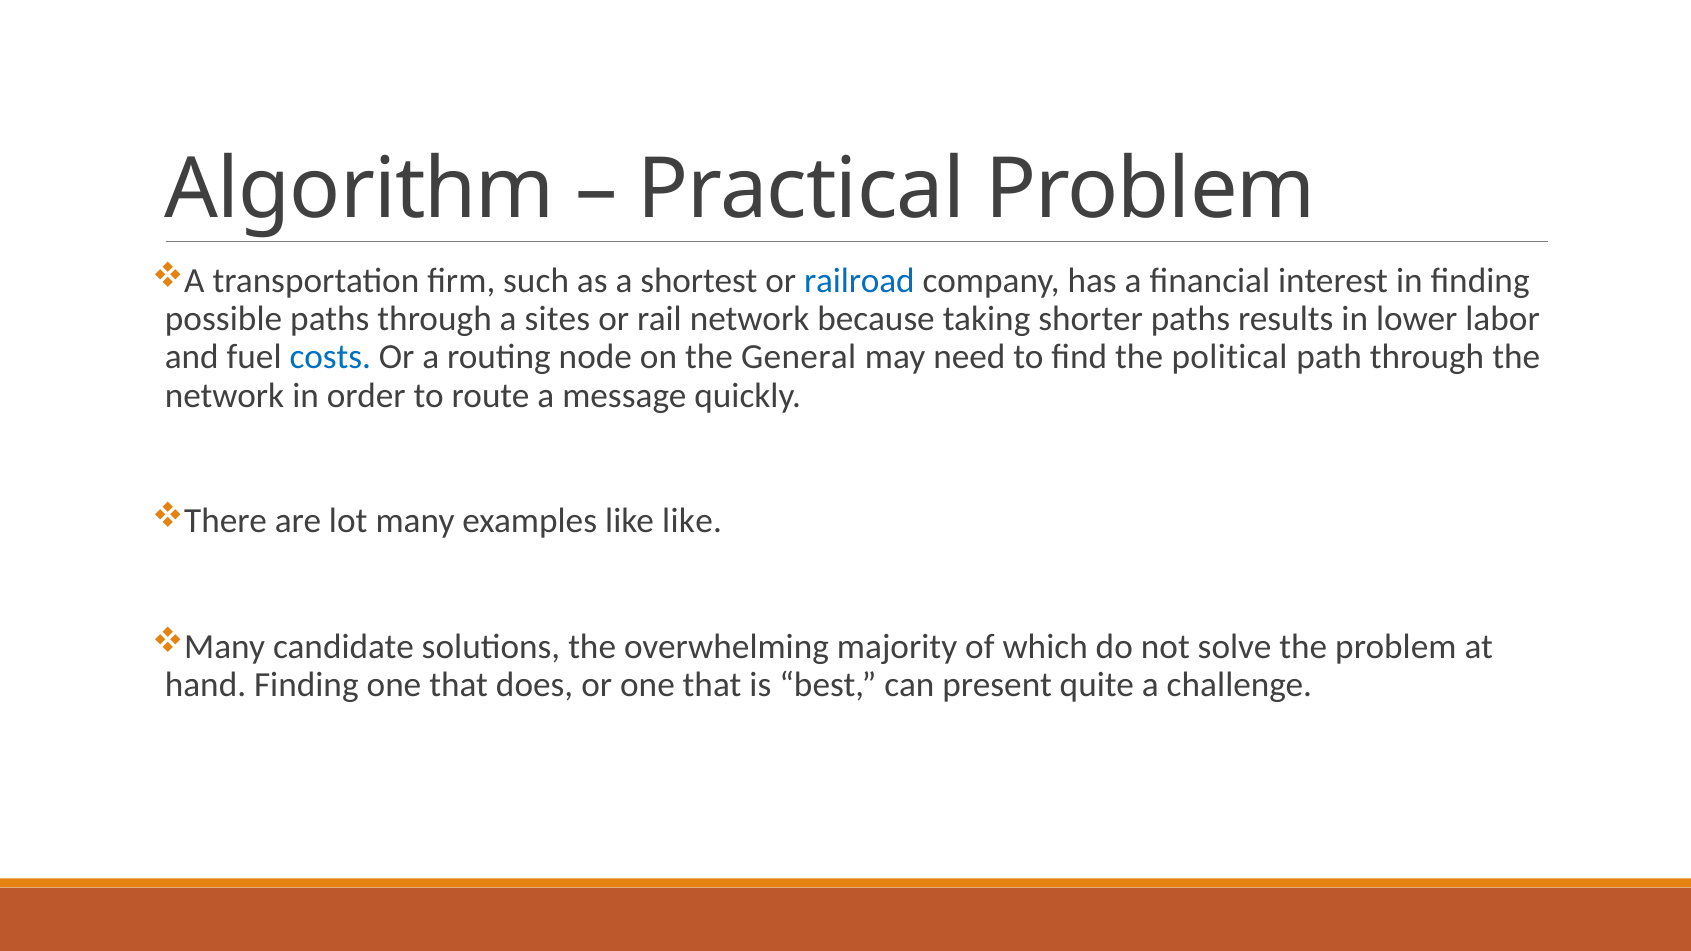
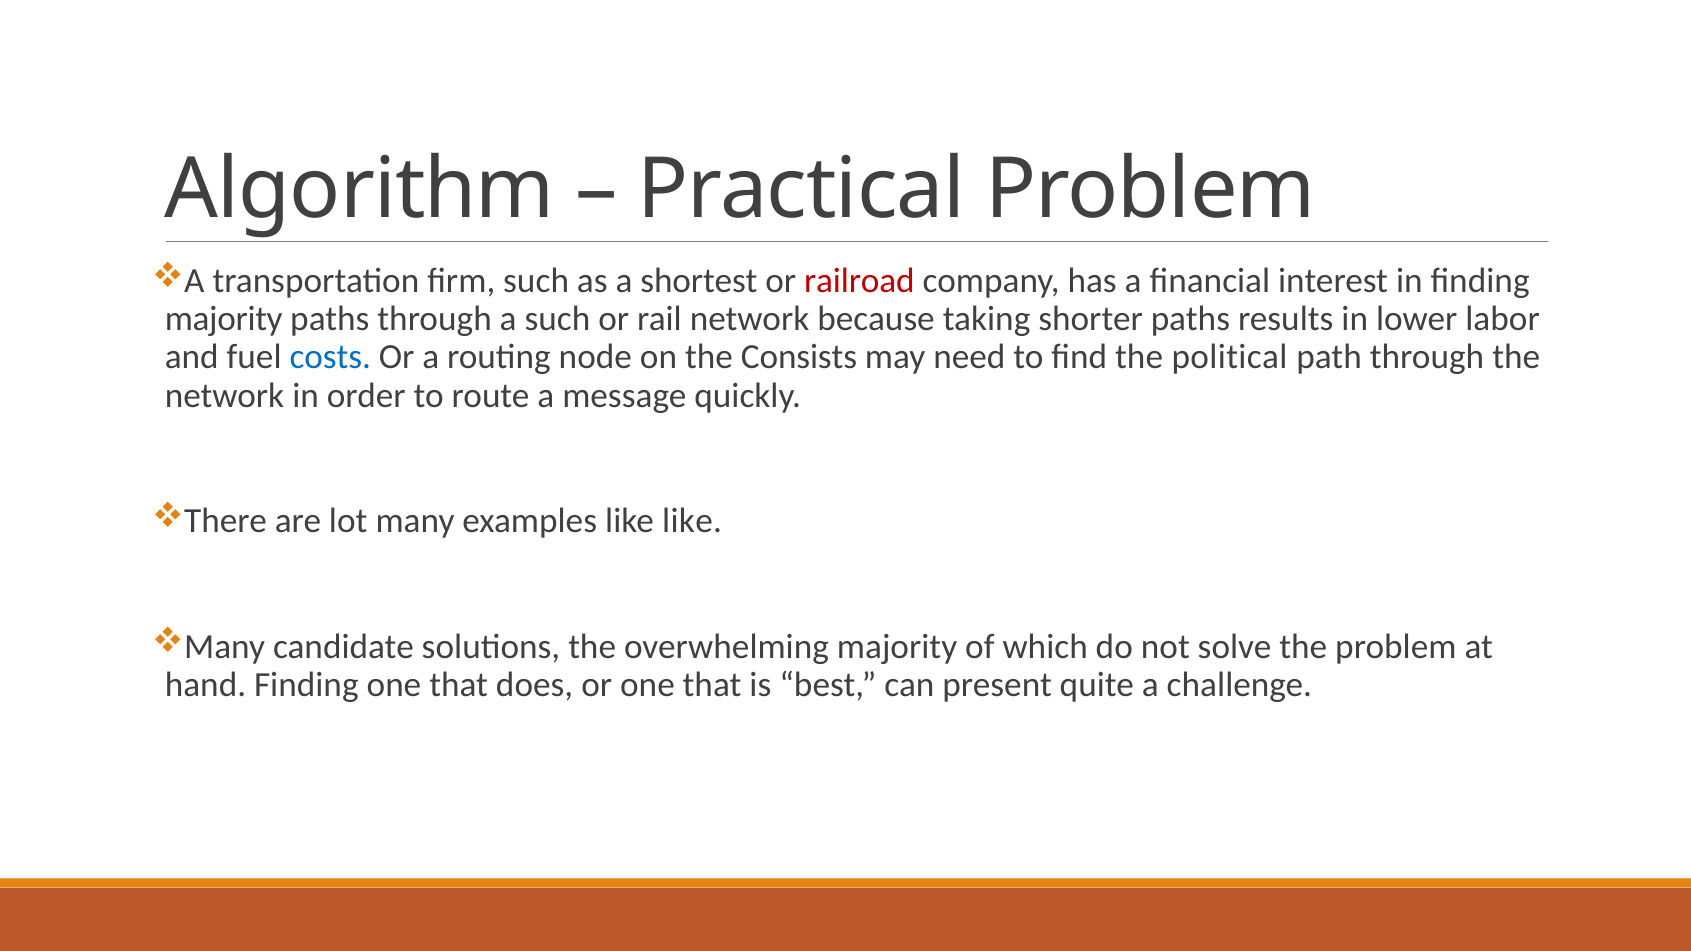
railroad colour: blue -> red (859, 281)
possible: possible -> majority (224, 319)
a sites: sites -> such (557, 319)
General: General -> Consists (799, 357)
